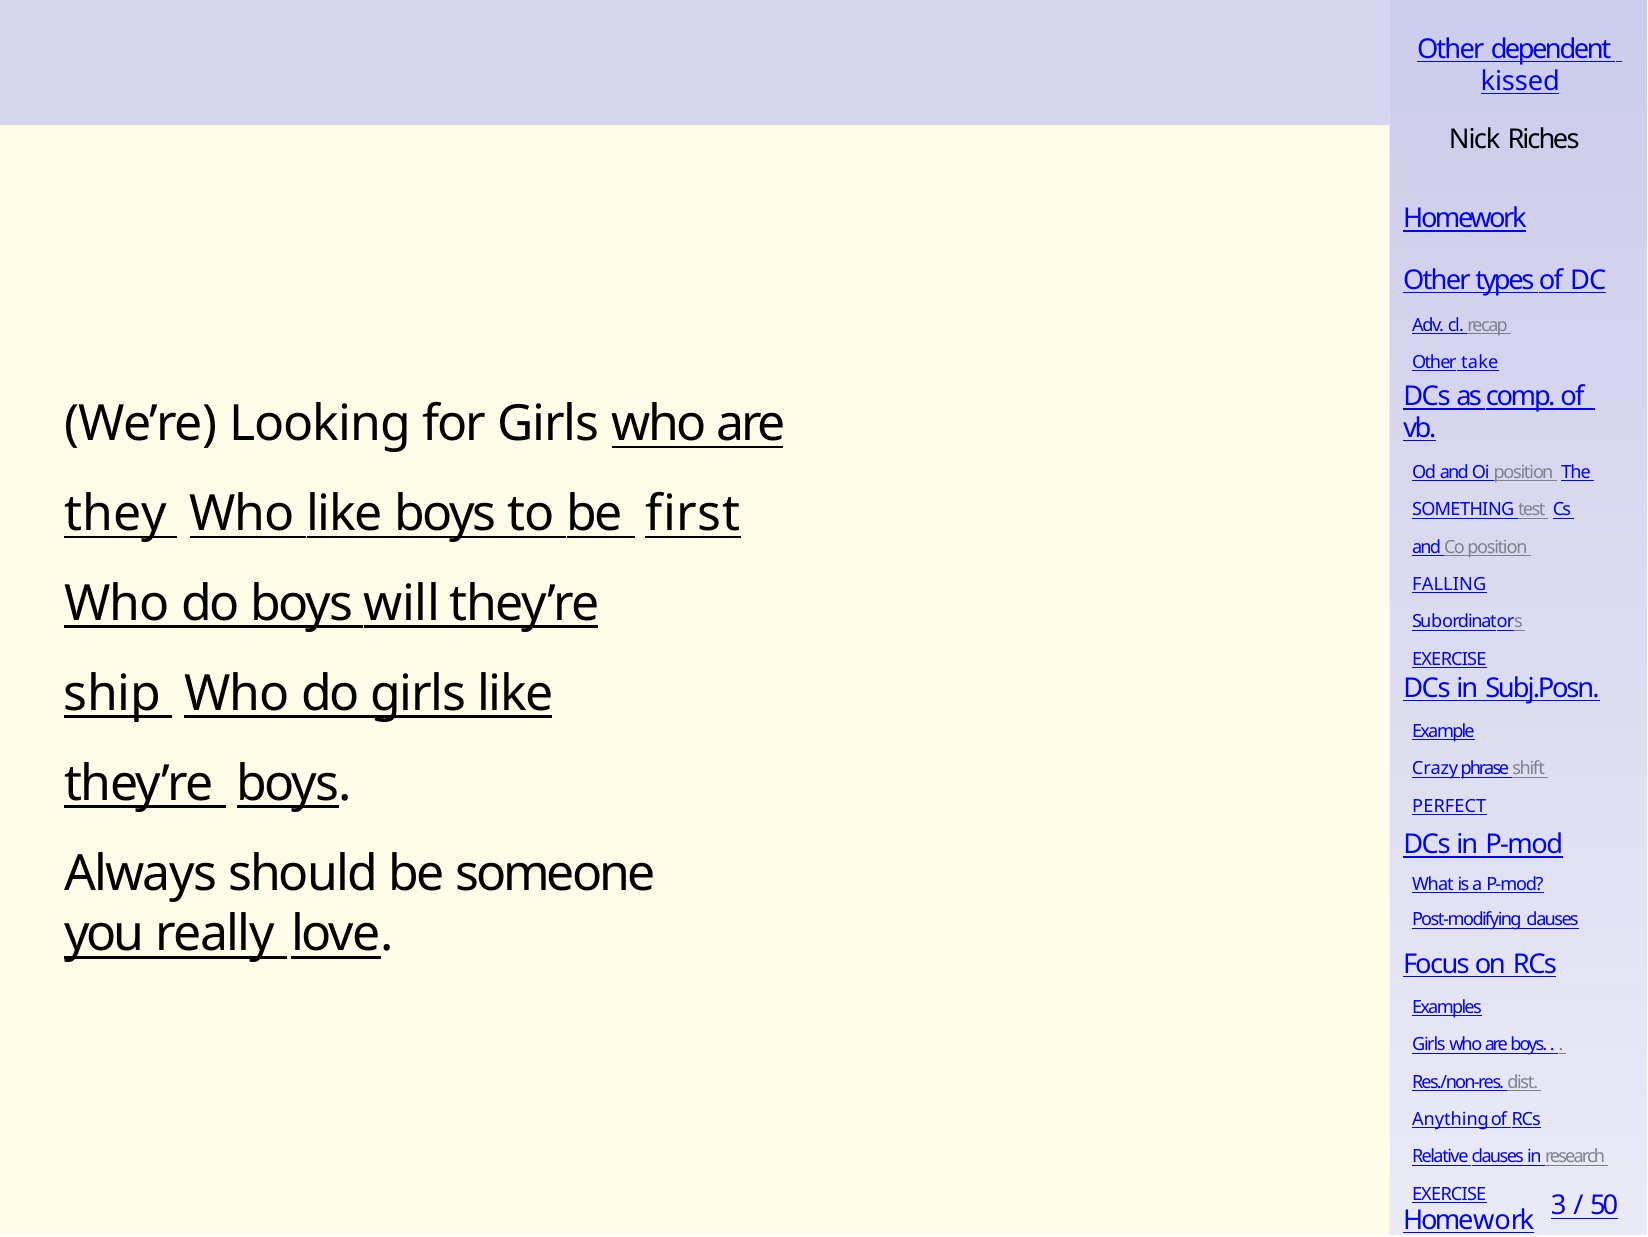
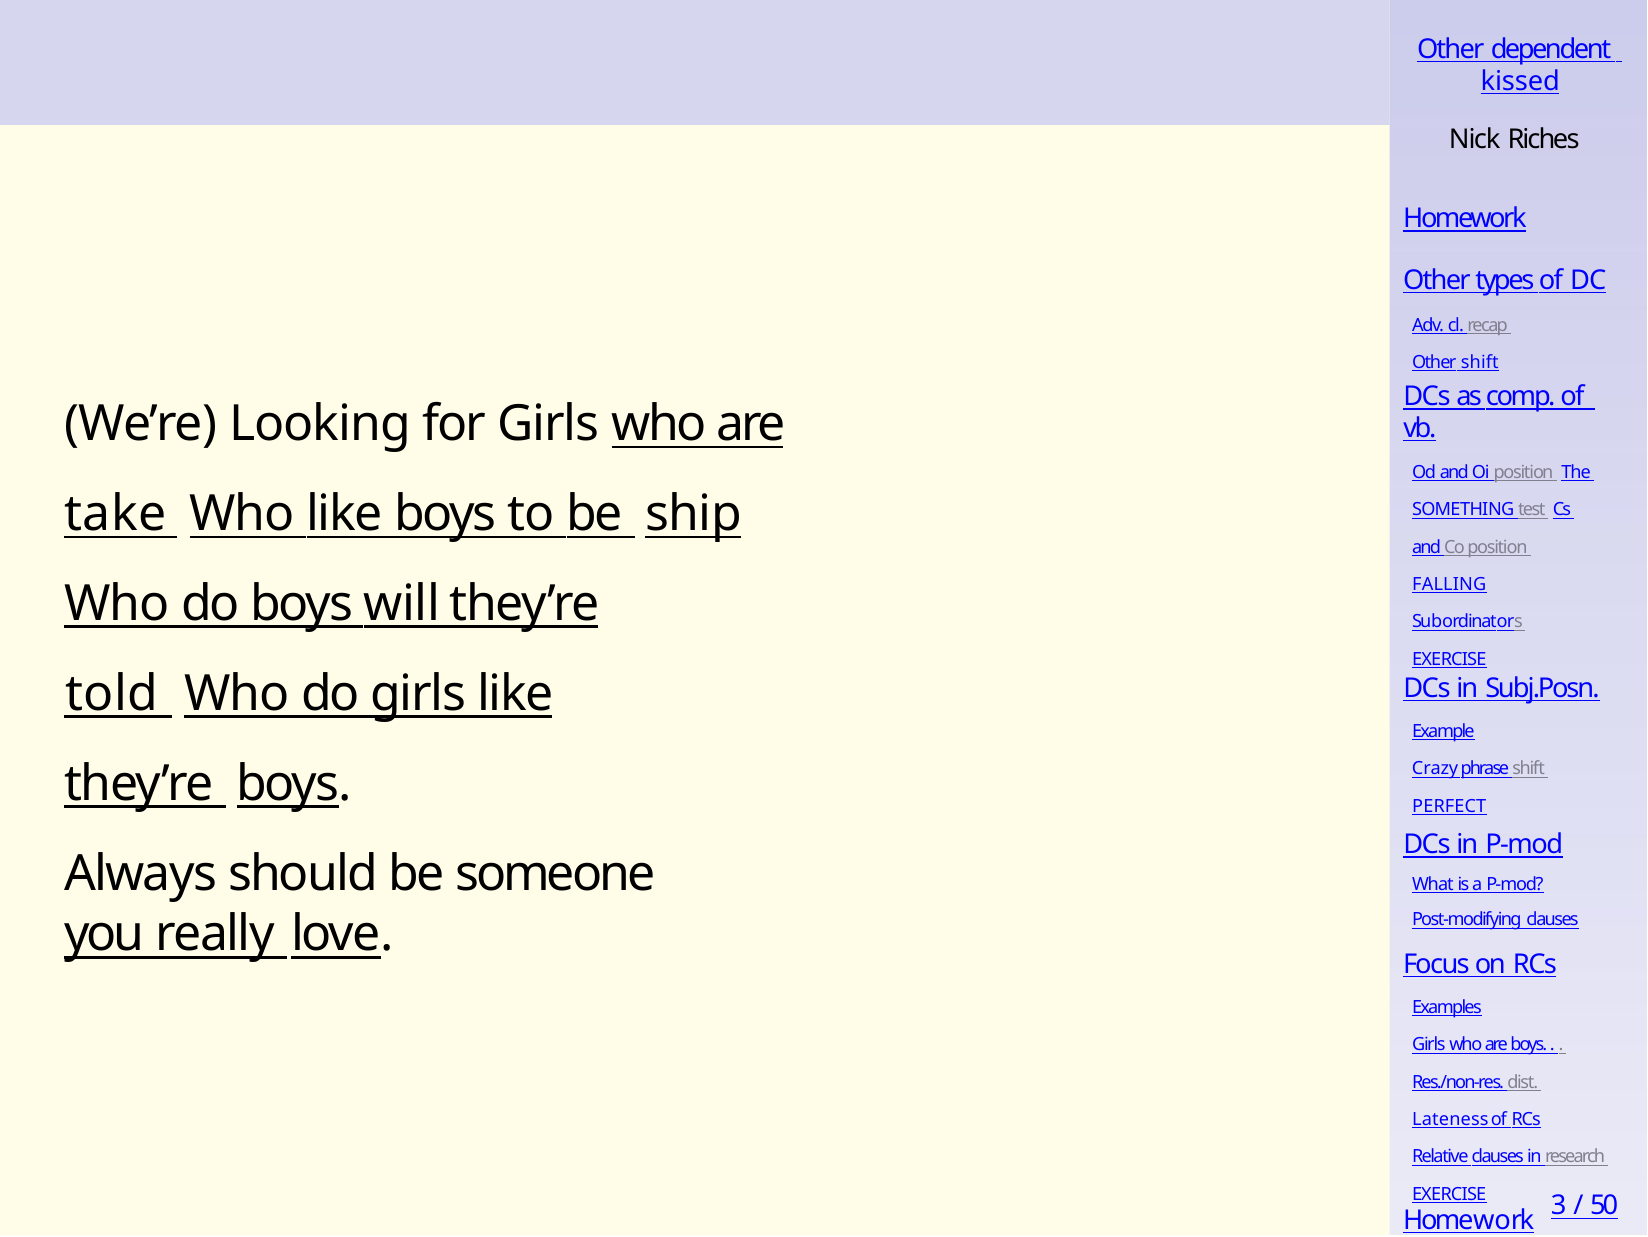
Other take: take -> shift (1480, 362)
they: they -> take (115, 514)
first: first -> ship (693, 514)
ship: ship -> told (112, 694)
Anything: Anything -> Lateness (1450, 1120)
